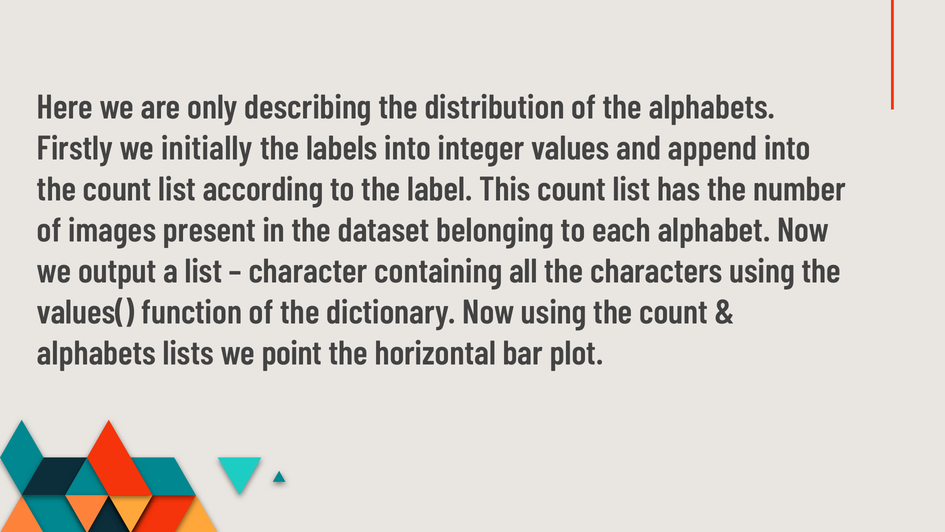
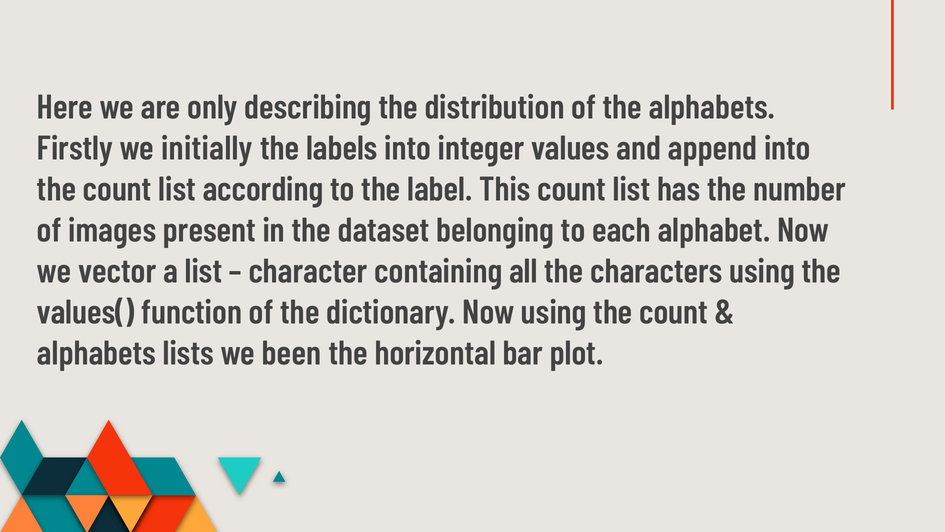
output: output -> vector (117, 271)
point: point -> been (292, 353)
